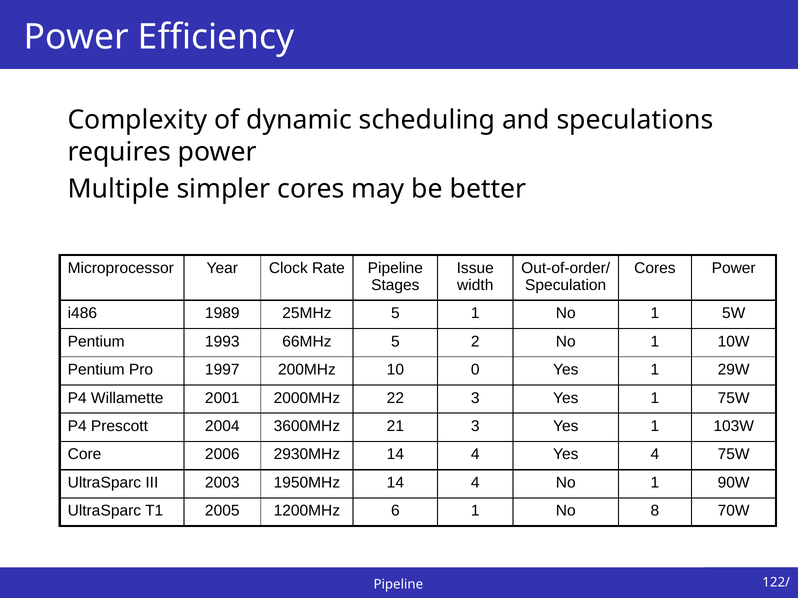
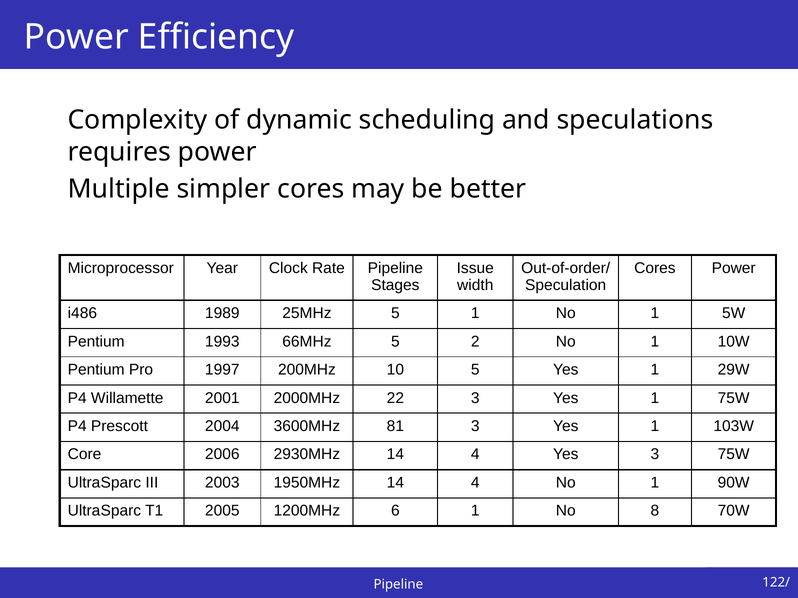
10 0: 0 -> 5 (475, 370)
21: 21 -> 81 (395, 426)
Yes 4: 4 -> 3 (655, 455)
